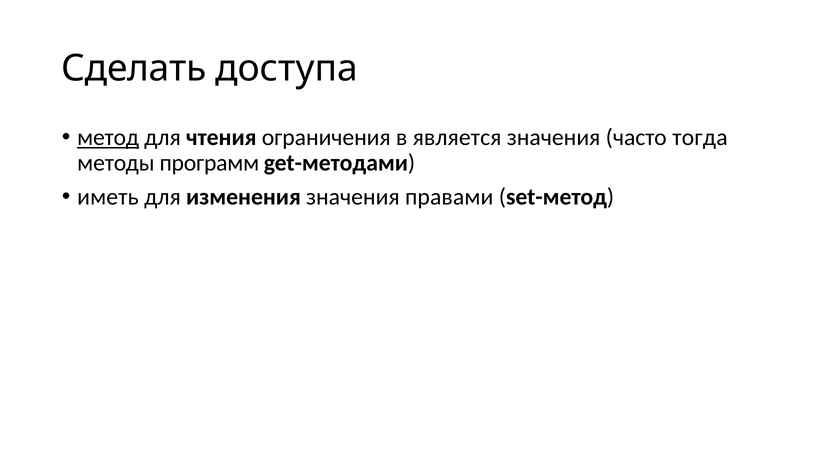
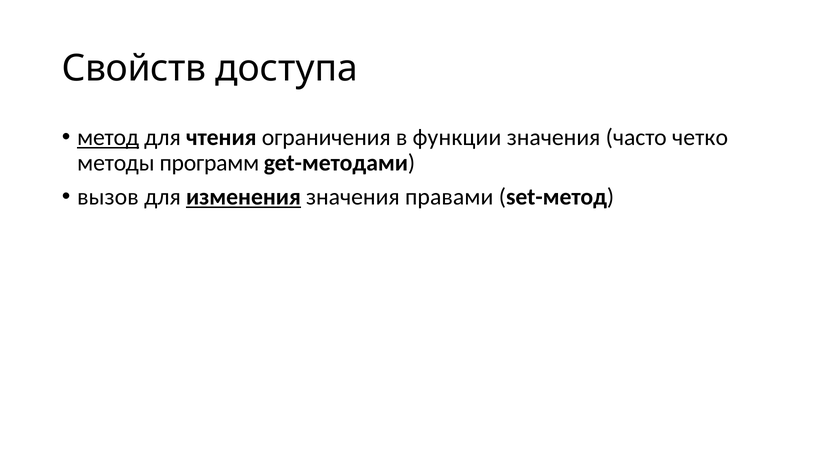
Сделать: Сделать -> Свойств (134, 68)
является: является -> функции (457, 137)
тогда: тогда -> четко (700, 137)
иметь: иметь -> вызов (108, 197)
изменения underline: none -> present (243, 197)
